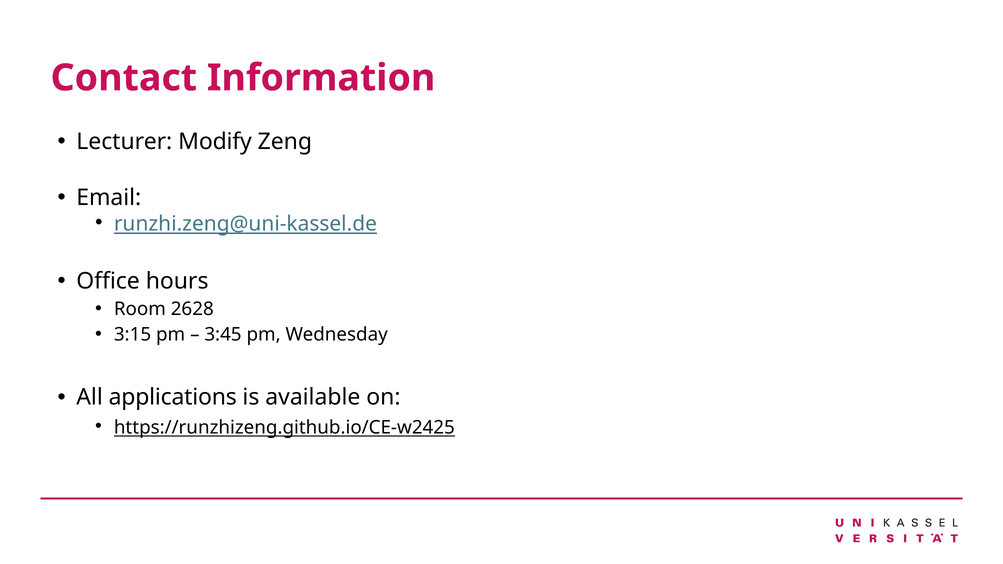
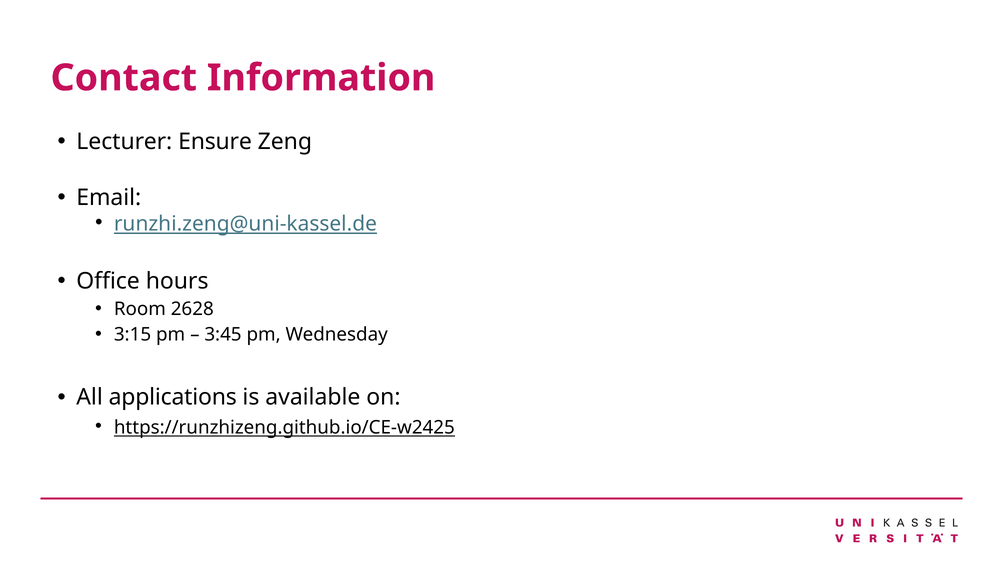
Modify: Modify -> Ensure (215, 142)
